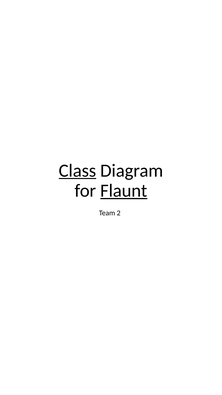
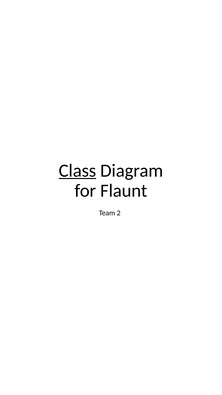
Flaunt underline: present -> none (124, 190)
